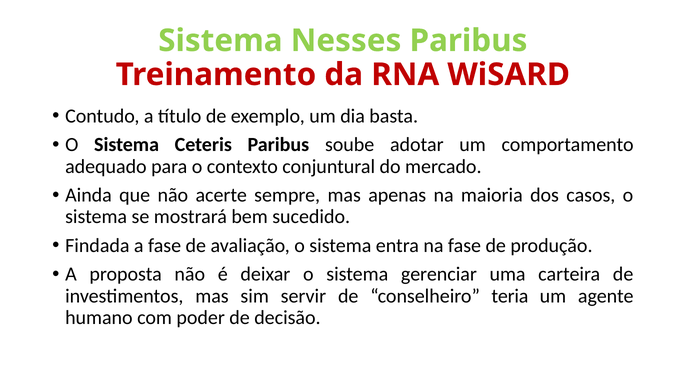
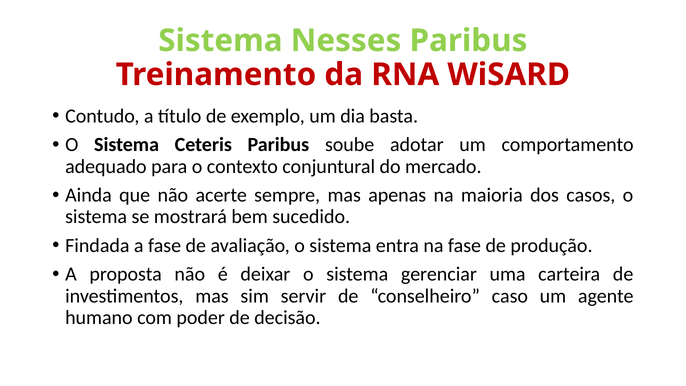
teria: teria -> caso (510, 296)
